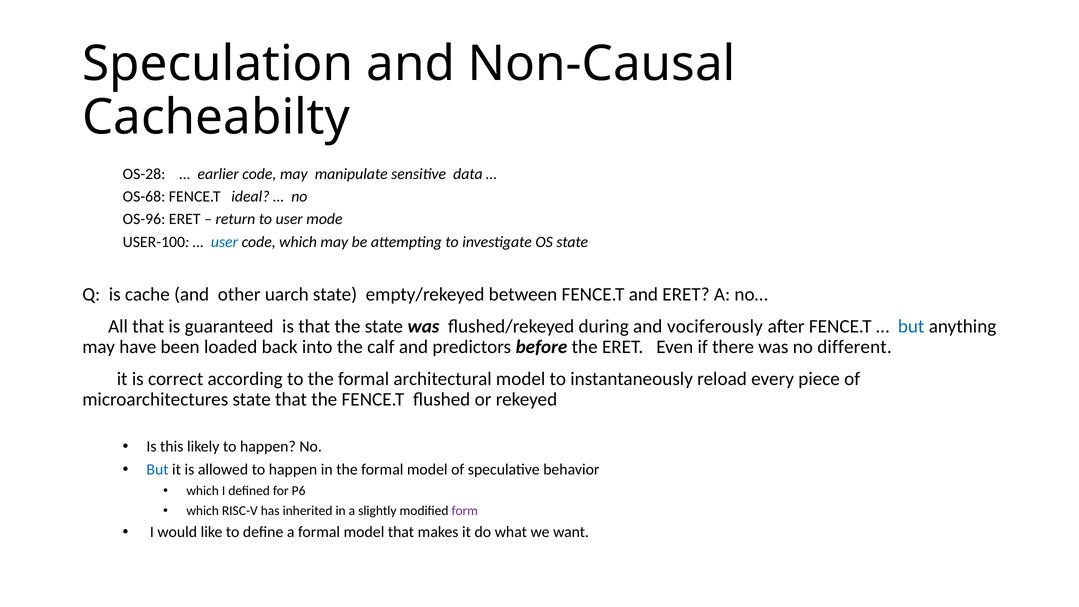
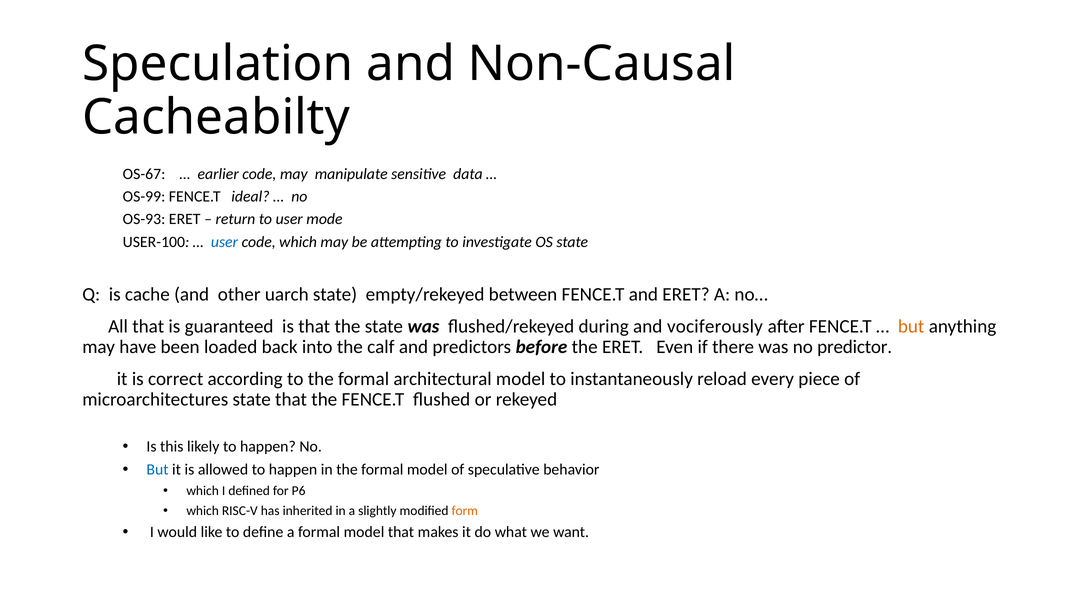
OS-28: OS-28 -> OS-67 (144, 174)
OS-68: OS-68 -> OS-99 (144, 197)
OS-96: OS-96 -> OS-93 (144, 219)
but colour: blue -> orange (911, 326)
different: different -> predictor (855, 347)
form colour: purple -> orange (465, 511)
